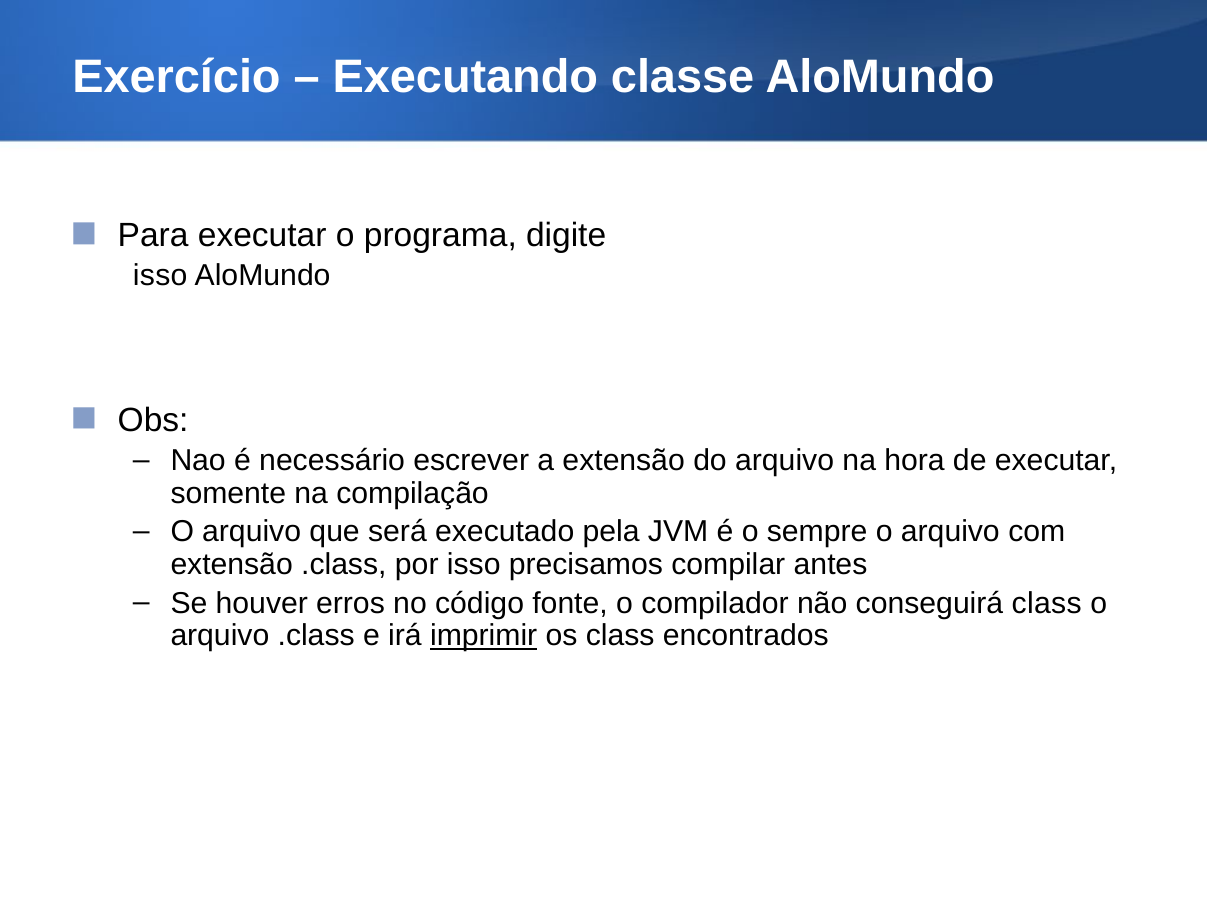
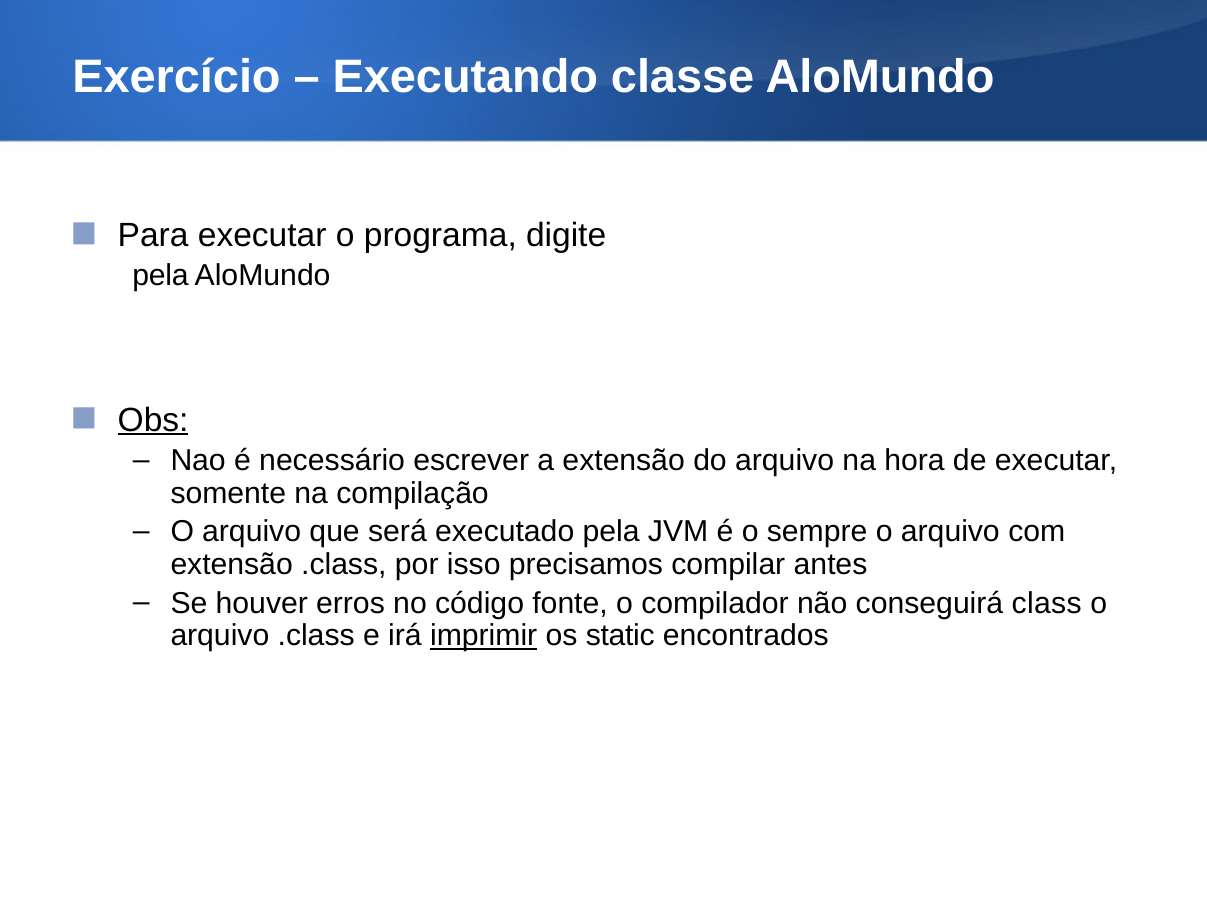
isso: isso -> pela (161, 276)
Obs underline: none -> present (153, 420)
os class: class -> static (620, 635)
